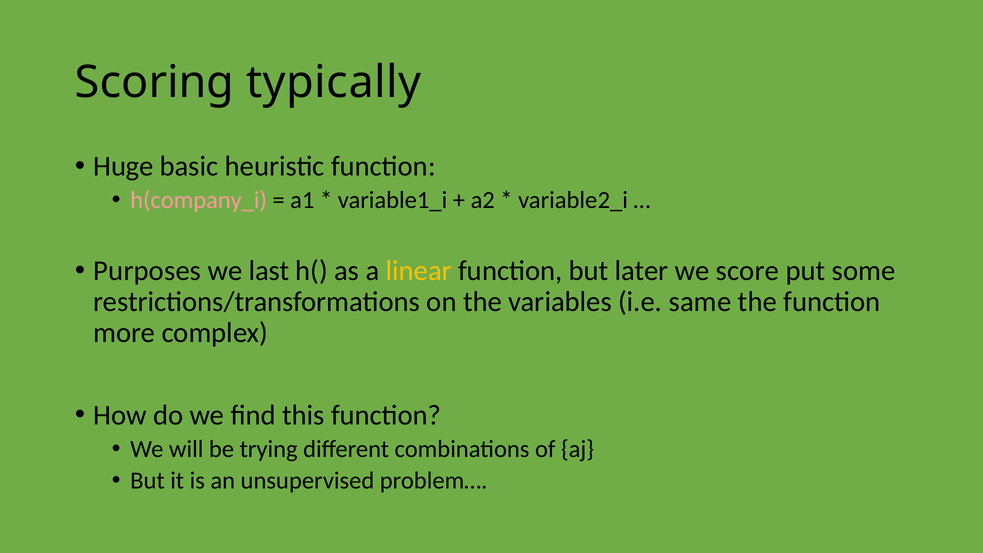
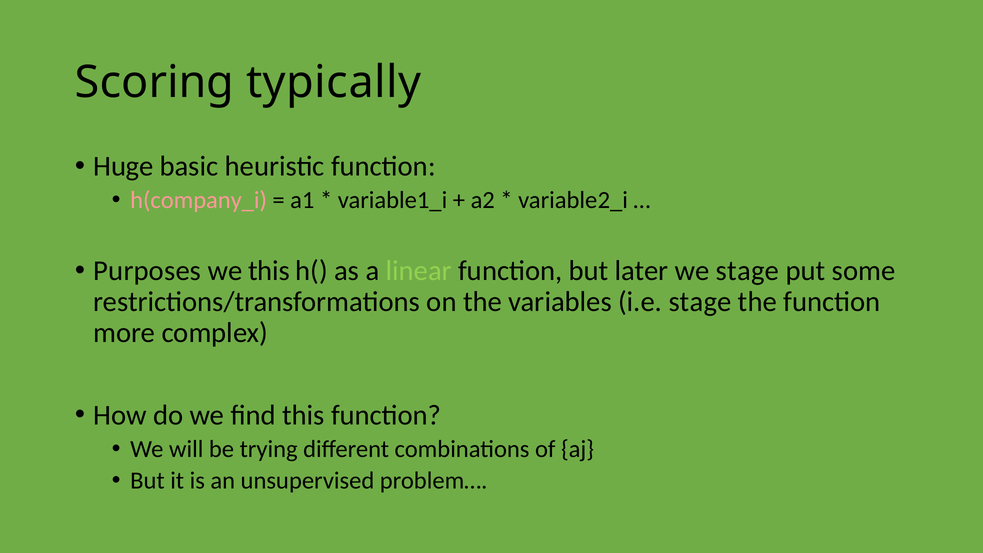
we last: last -> this (269, 271)
linear colour: yellow -> light green (419, 271)
we score: score -> stage (747, 271)
i.e same: same -> stage (700, 302)
